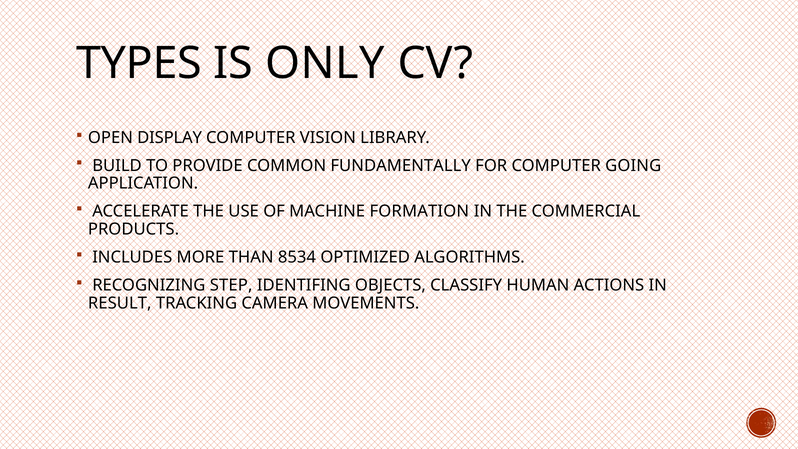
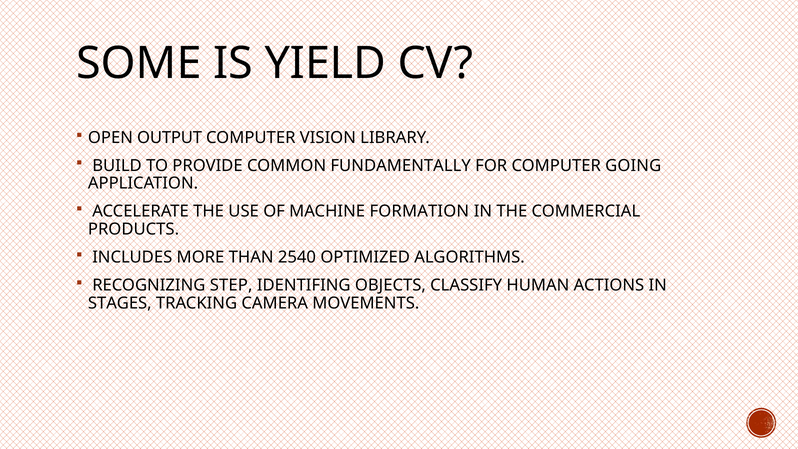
TYPES: TYPES -> SOME (139, 63)
ONLY: ONLY -> YIELD (325, 63)
DISPLAY: DISPLAY -> OUTPUT (170, 138)
8534: 8534 -> 2540 (297, 257)
RESULT: RESULT -> STAGES (120, 303)
